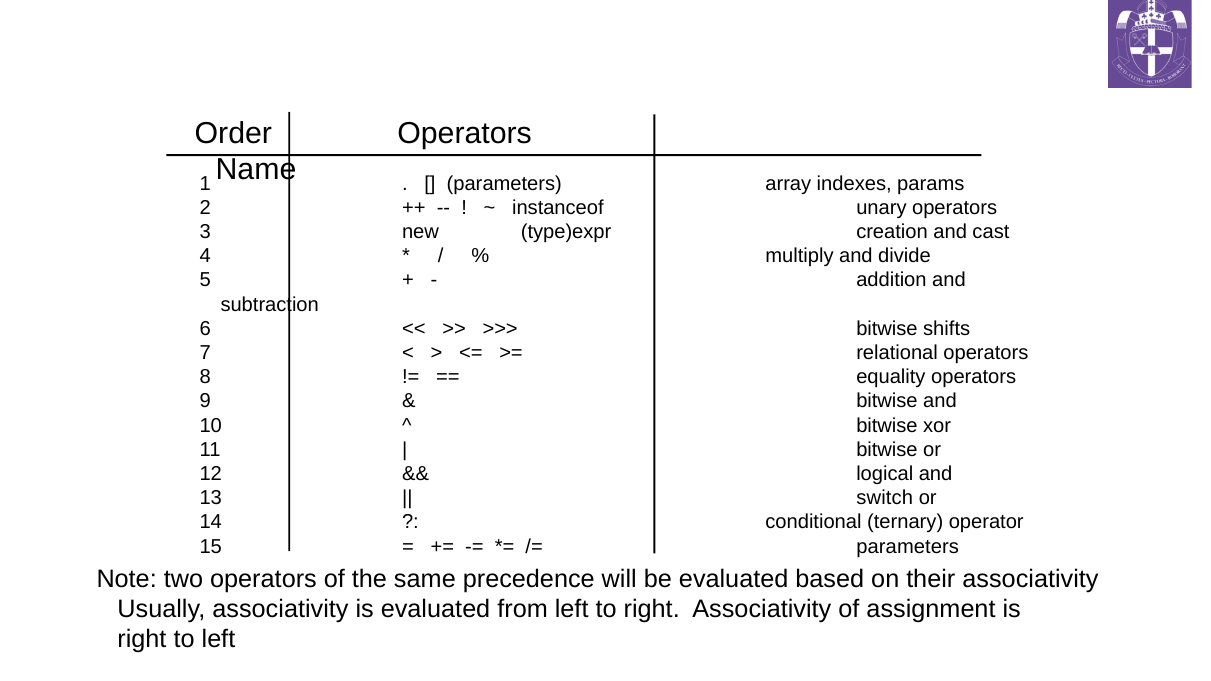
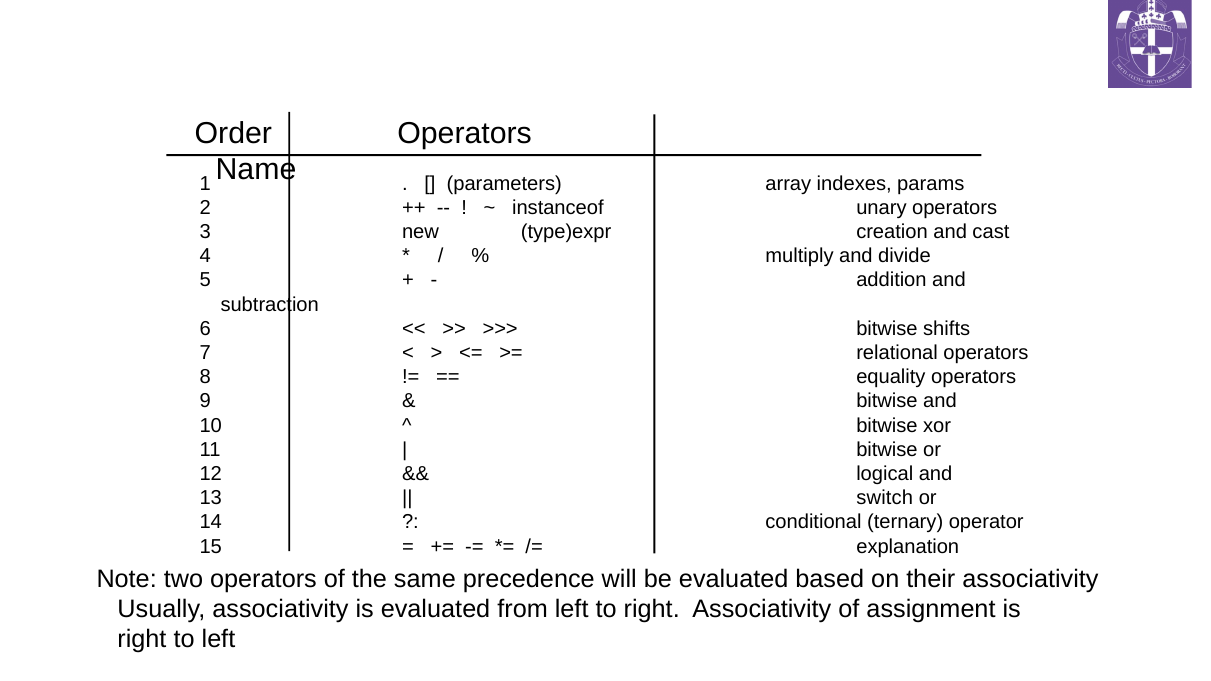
parameters: parameters -> explanation (908, 547)
